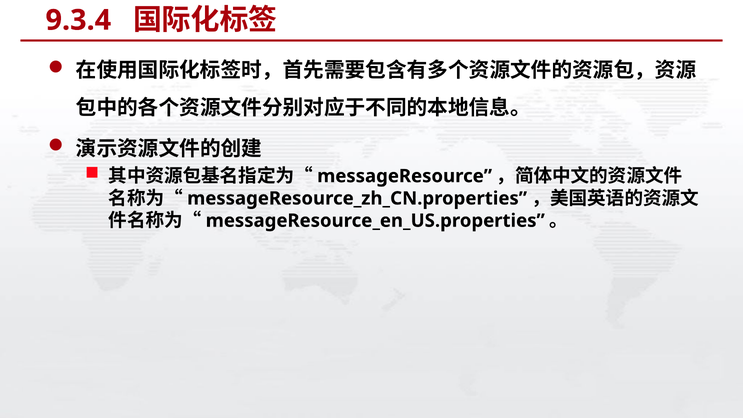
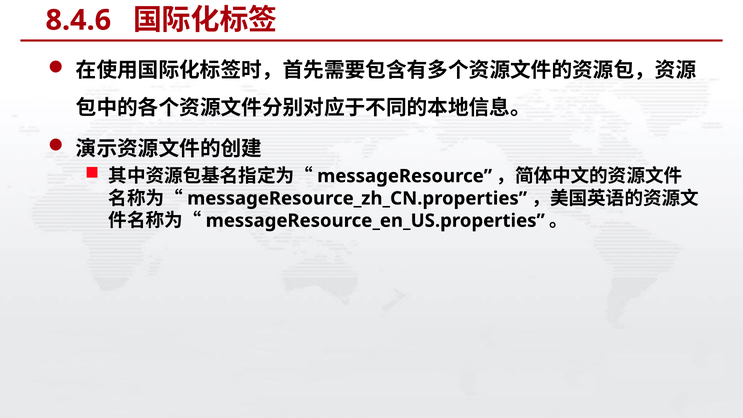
9.3.4: 9.3.4 -> 8.4.6 (78, 20)
